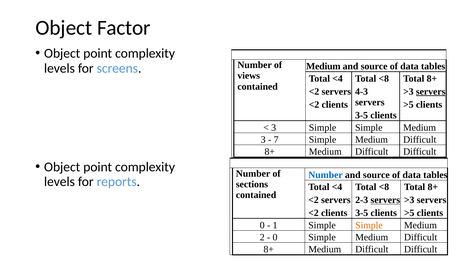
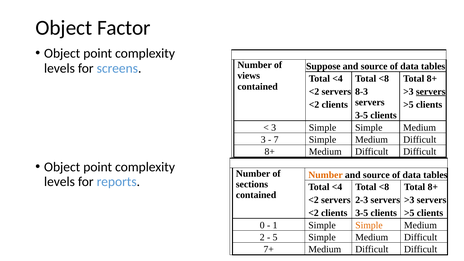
Medium: Medium -> Suppose (323, 66)
4-3: 4-3 -> 8-3 (362, 92)
Number colour: blue -> orange (326, 175)
servers underline: present -> none (385, 200)
0: 0 -> 5 (275, 237)
8+: 8+ -> 7+ (269, 249)
